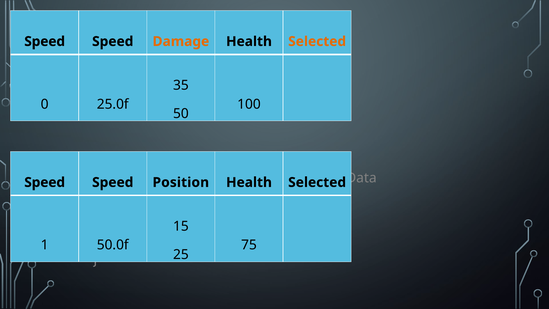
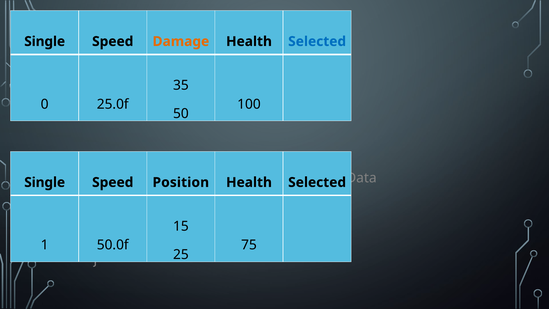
Speed: Speed -> Single (45, 41)
Selected colour: orange -> blue (317, 41)
Speed: Speed -> Single (45, 182)
